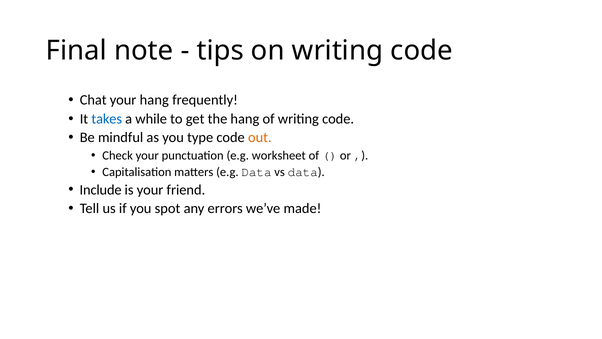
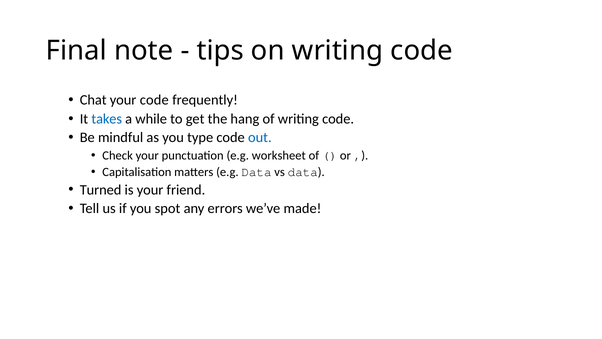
your hang: hang -> code (154, 100)
out colour: orange -> blue (260, 137)
Include: Include -> Turned (101, 190)
